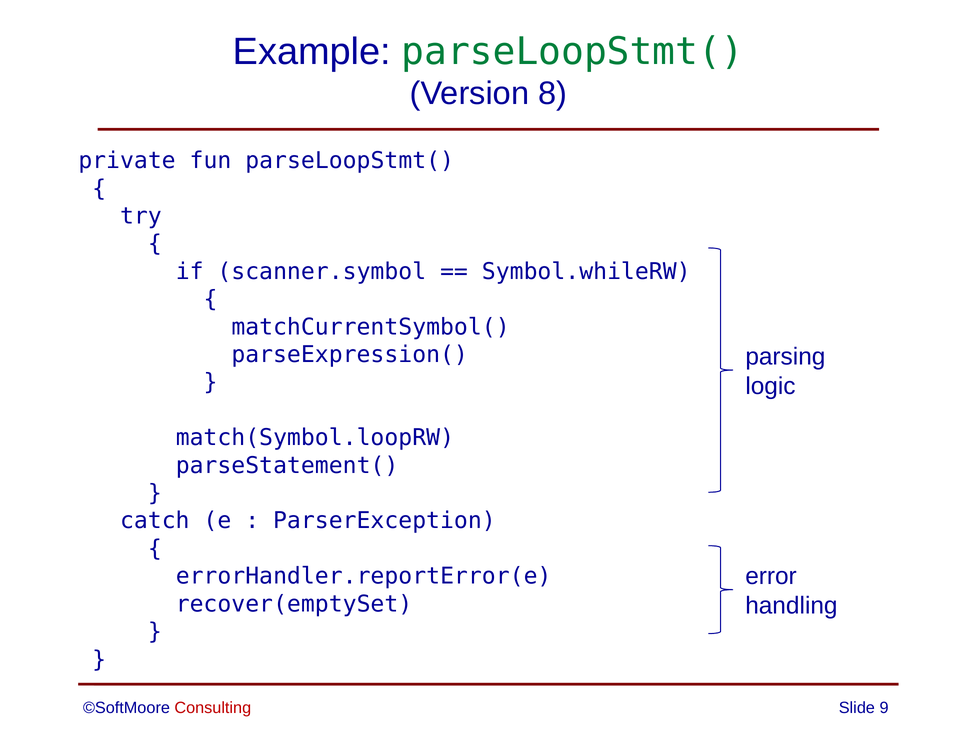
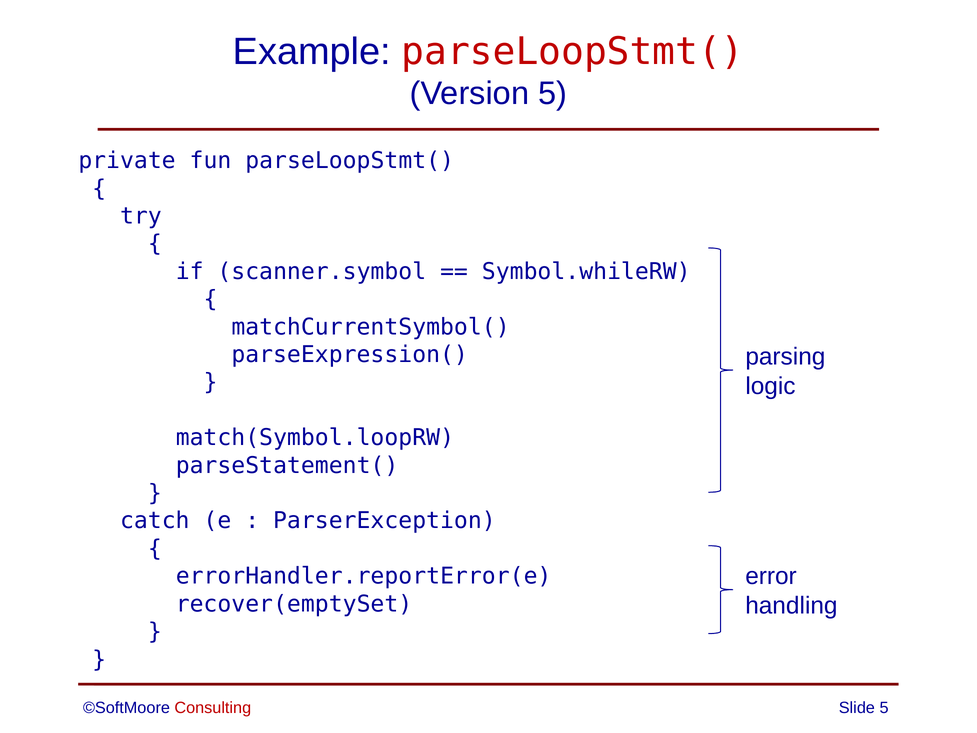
parseLoopStmt( colour: green -> red (573, 52)
Version 8: 8 -> 5 (553, 94)
Slide 9: 9 -> 5 (884, 708)
